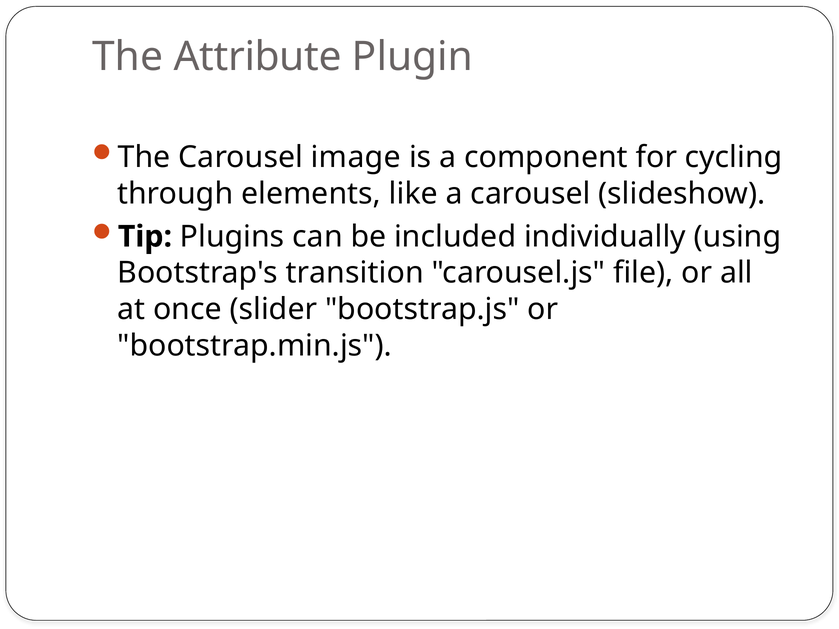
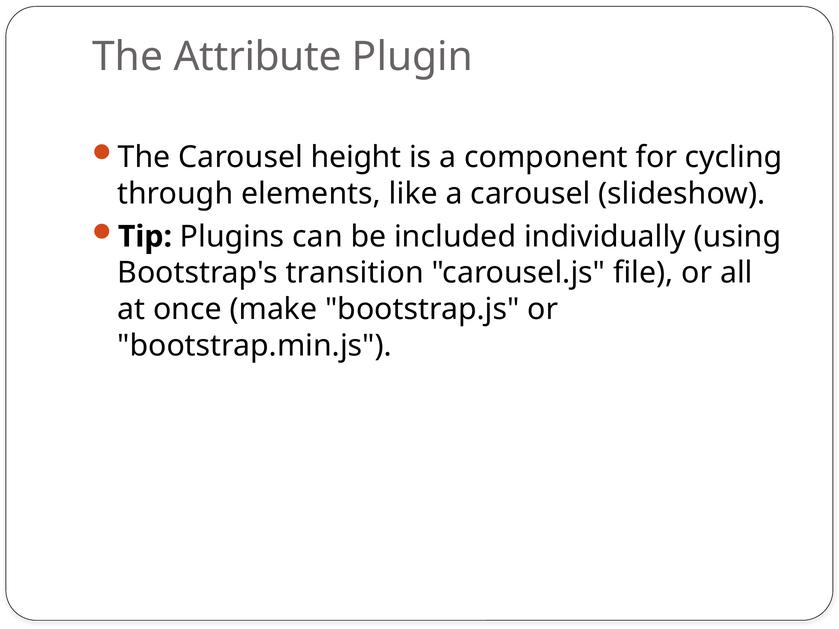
image: image -> height (356, 157)
slider: slider -> make (273, 309)
